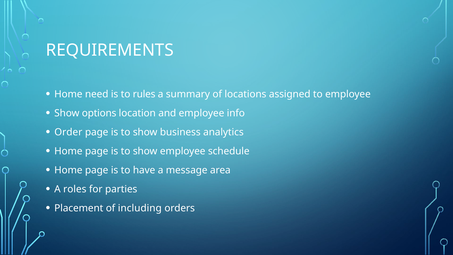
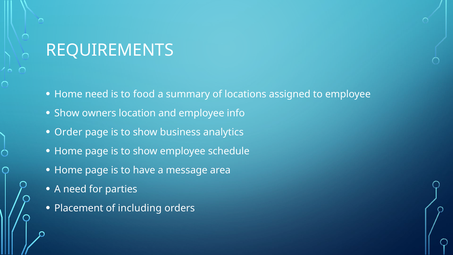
rules: rules -> food (144, 94)
options: options -> owners (99, 113)
A roles: roles -> need (75, 189)
